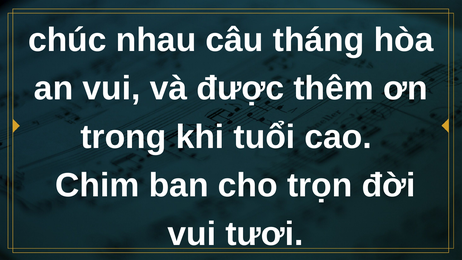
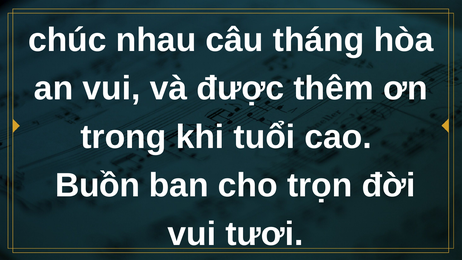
Chim: Chim -> Buồn (98, 185)
